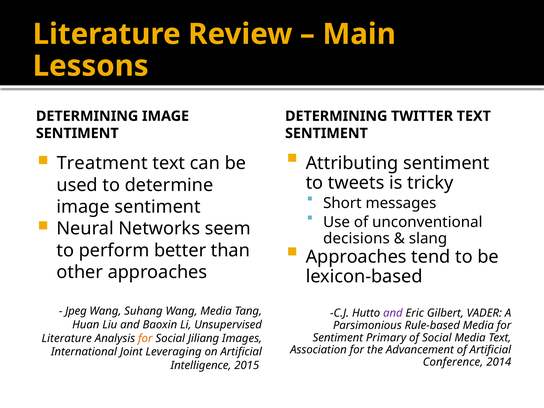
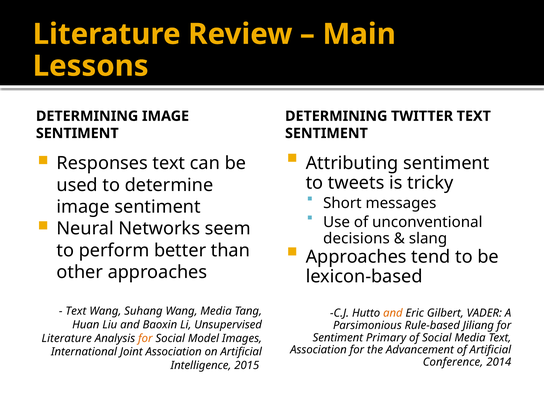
Treatment: Treatment -> Responses (102, 163)
Jpeg: Jpeg -> Text (76, 311)
and colour: purple -> orange (393, 313)
Rule-based Media: Media -> Jiliang (478, 325)
Jiliang: Jiliang -> Model (203, 338)
Joint Leveraging: Leveraging -> Association (174, 352)
